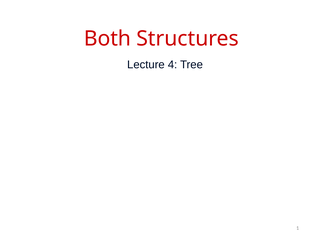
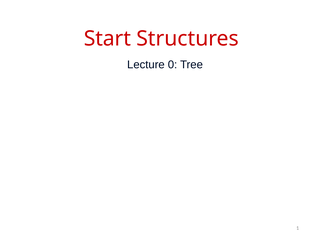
Both: Both -> Start (107, 39)
4: 4 -> 0 (173, 65)
